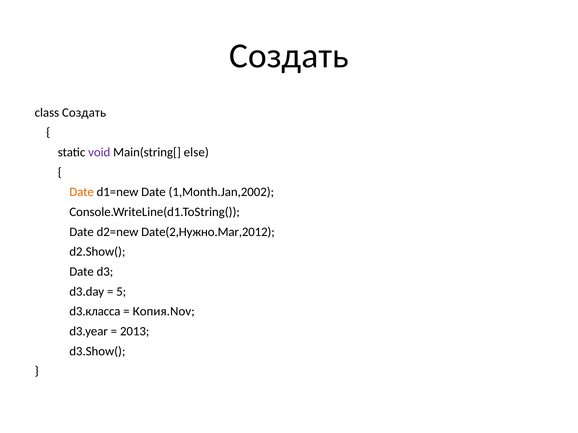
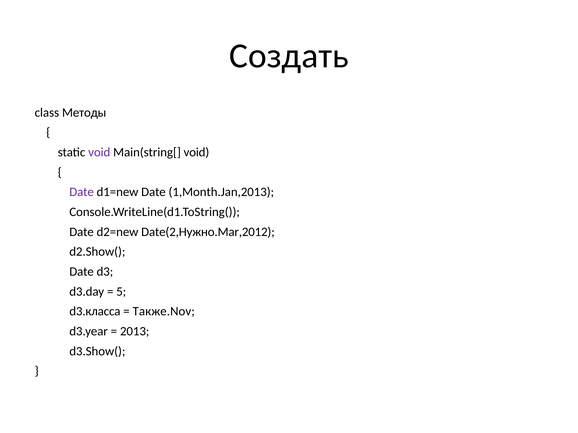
class Создать: Создать -> Методы (84, 113)
Main(string[ else: else -> void (196, 152)
Date colour: orange -> purple (82, 192)
1,Month.Jan,2002: 1,Month.Jan,2002 -> 1,Month.Jan,2013 (221, 192)
Копия.Nov: Копия.Nov -> Также.Nov (164, 312)
